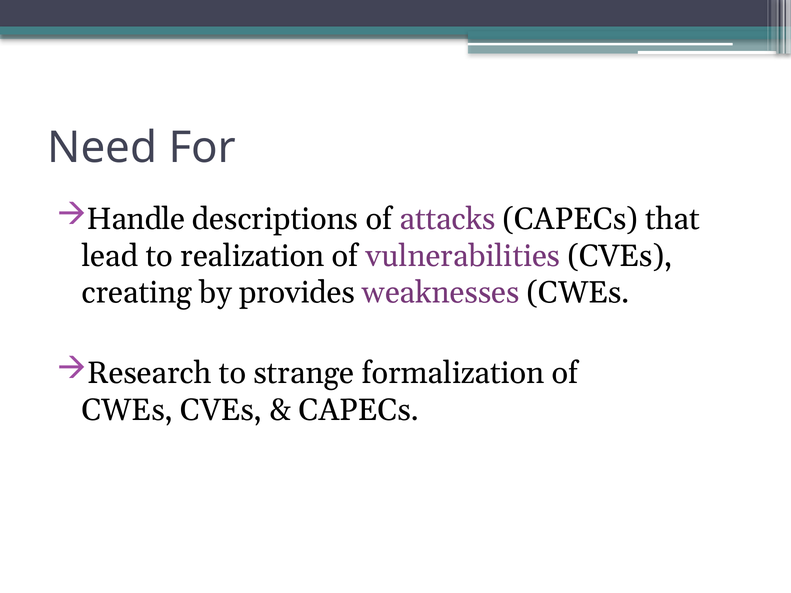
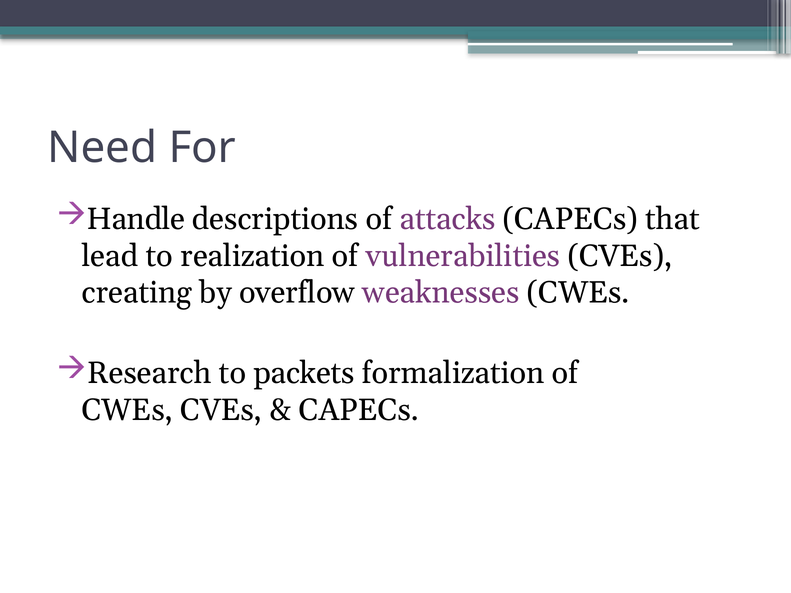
provides: provides -> overflow (297, 293)
strange: strange -> packets (304, 373)
